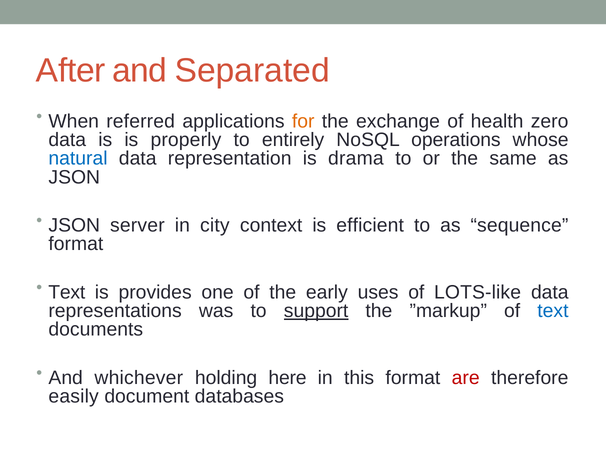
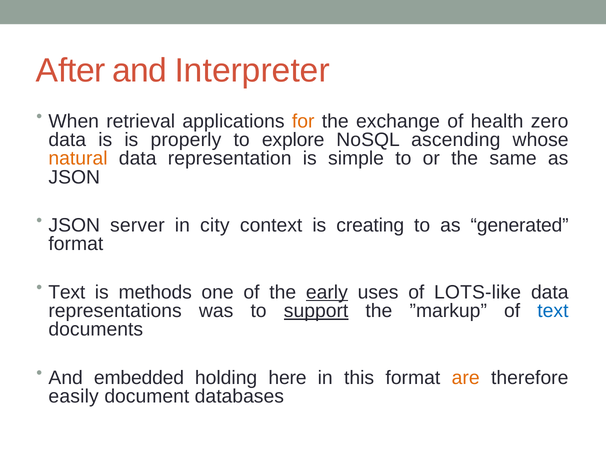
Separated: Separated -> Interpreter (252, 71)
referred: referred -> retrieval (141, 121)
entirely: entirely -> explore (293, 140)
operations: operations -> ascending (456, 140)
natural colour: blue -> orange (78, 158)
drama: drama -> simple (356, 158)
efficient: efficient -> creating (370, 225)
sequence: sequence -> generated (520, 225)
provides: provides -> methods (155, 292)
early underline: none -> present (327, 292)
whichever: whichever -> embedded (139, 377)
are colour: red -> orange (466, 377)
